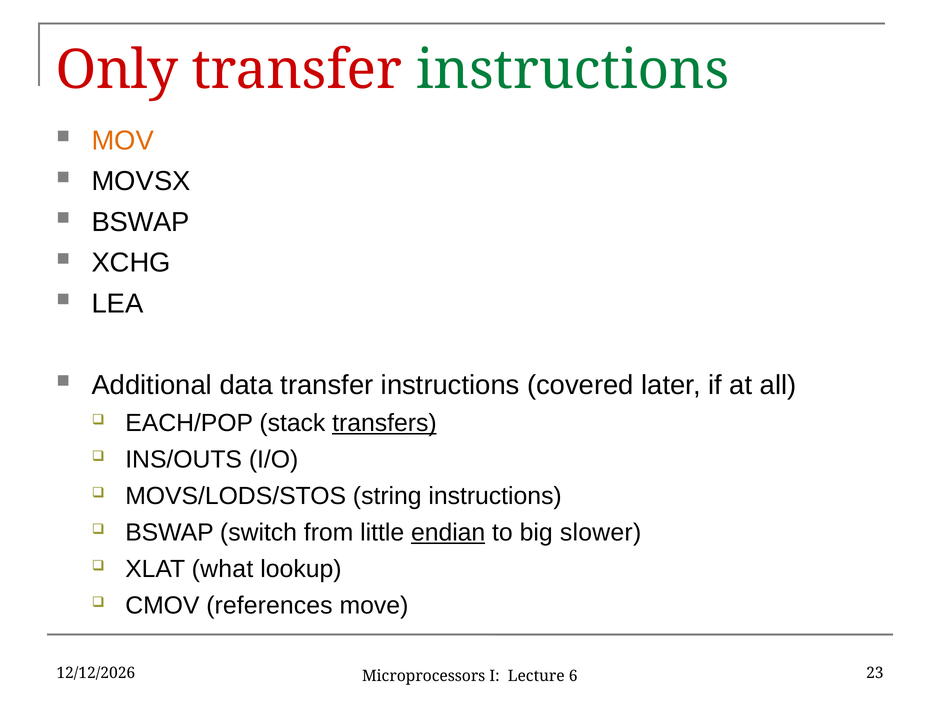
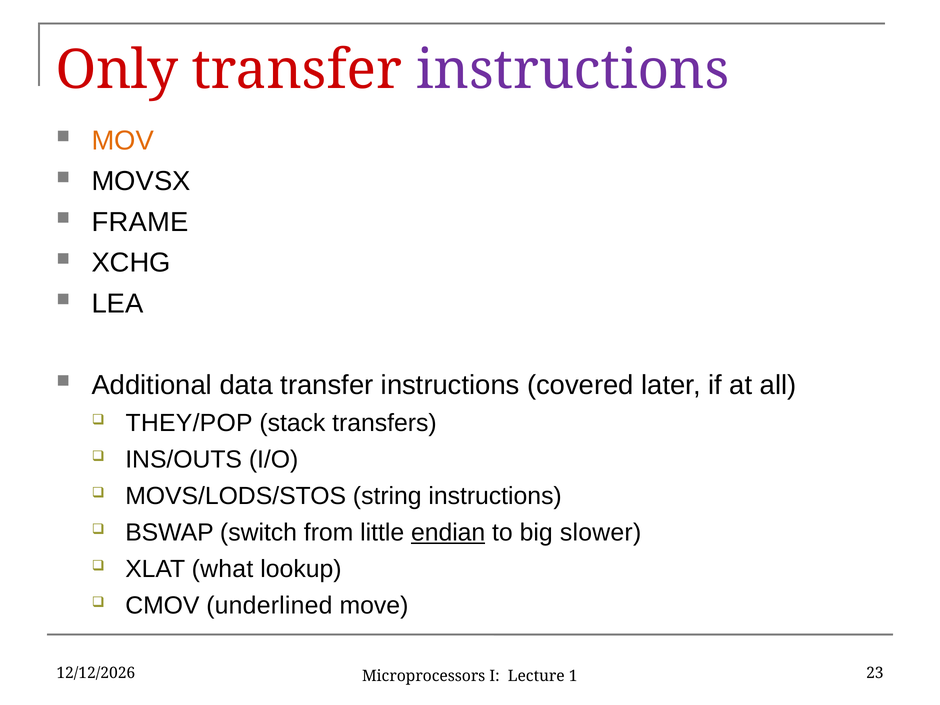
instructions colour: green -> purple (573, 70)
BSWAP: BSWAP -> FRAME (140, 222)
EACH/POP: EACH/POP -> THEY/POP (189, 423)
transfers underline: present -> none (384, 423)
references: references -> underlined (269, 606)
6: 6 -> 1 (573, 676)
